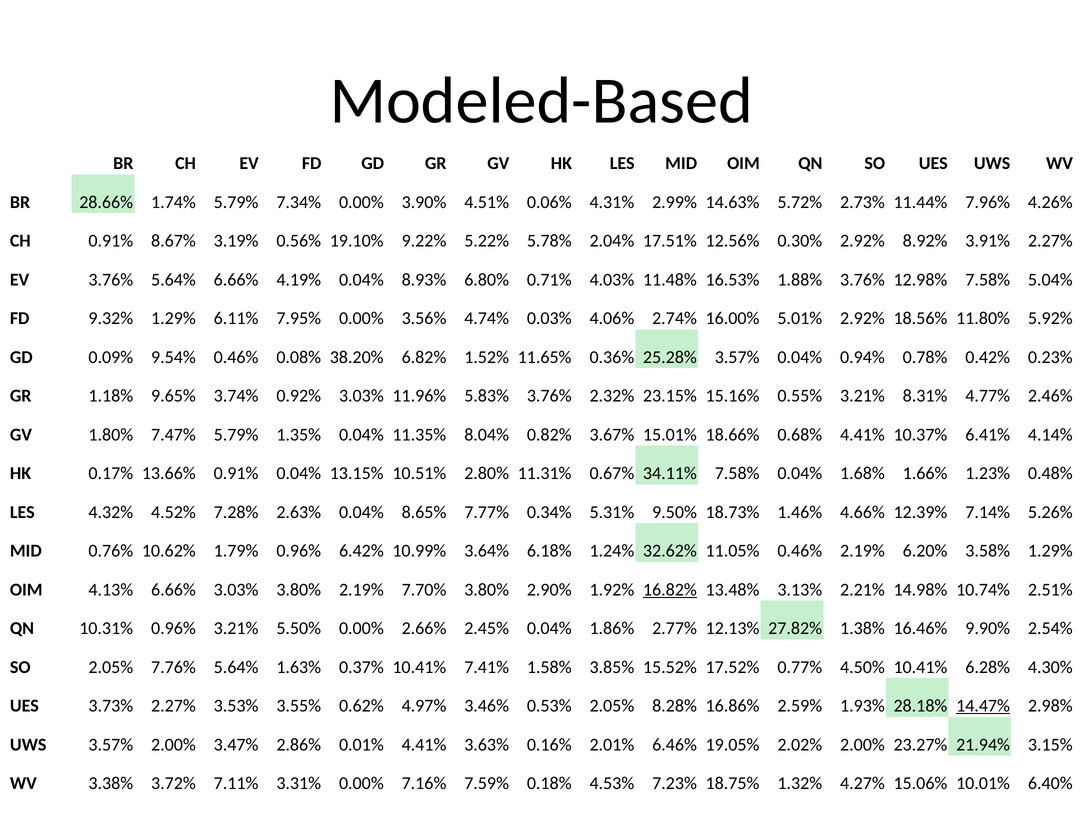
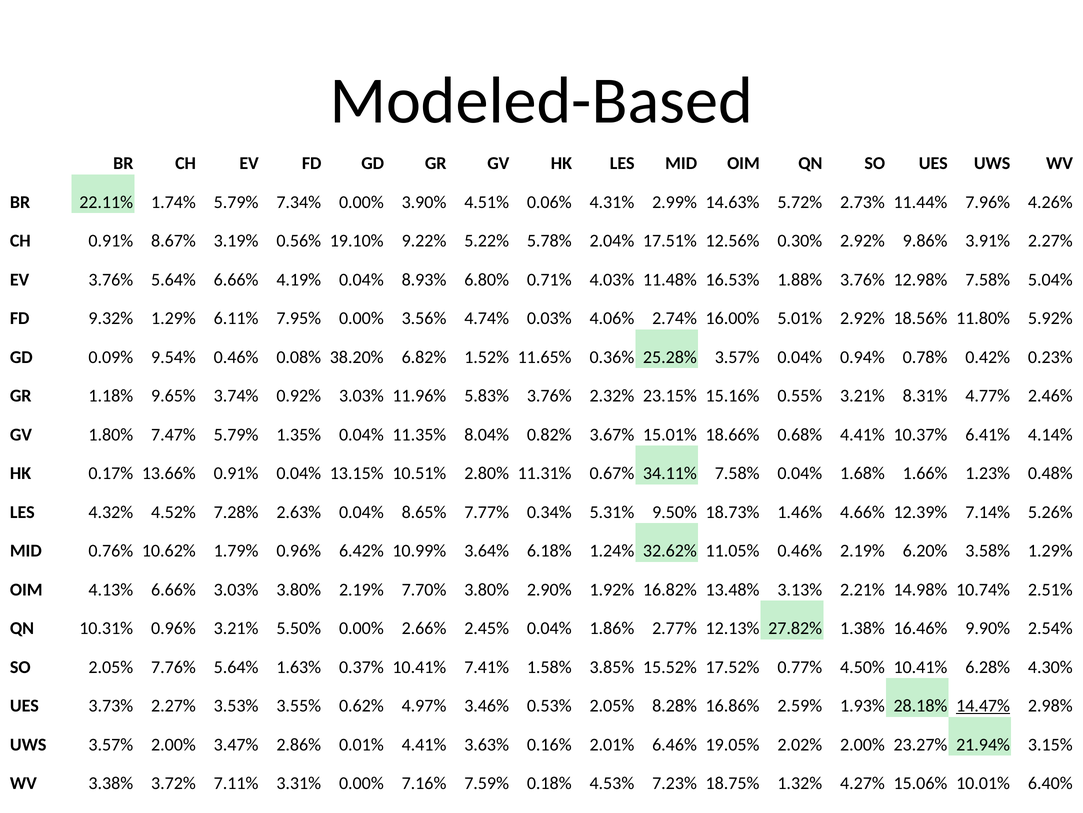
28.66%: 28.66% -> 22.11% (106, 202)
8.92%: 8.92% -> 9.86% (925, 241)
16.82% underline: present -> none (670, 589)
